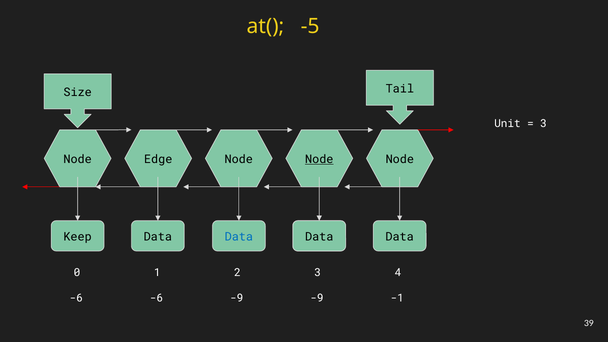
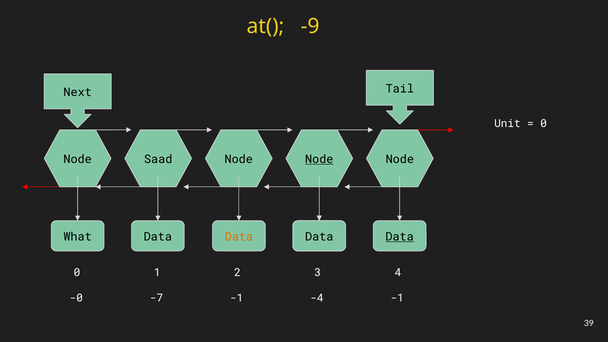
-5: -5 -> -9 (310, 26)
Size: Size -> Next (78, 92)
3: 3 -> 0 (544, 123)
Edge: Edge -> Saad (158, 159)
Keep: Keep -> What (78, 237)
Data colour: blue -> orange (239, 237)
Data underline: none -> present (400, 237)
-6: -6 -> -0 (76, 298)
-6: -6 -> -7 (157, 298)
-9: -9 -> -1 (237, 298)
-9: -9 -> -4 (317, 298)
